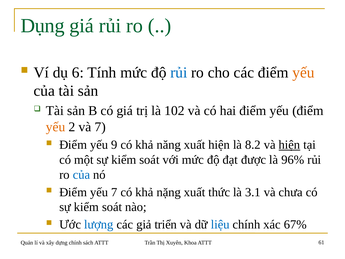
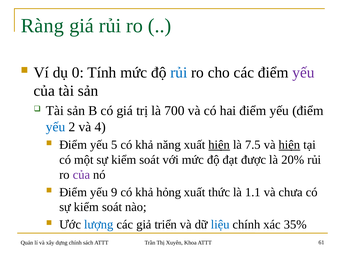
Dụng: Dụng -> Ràng (42, 26)
6: 6 -> 0 (78, 72)
yếu colour: orange -> purple (304, 72)
102: 102 -> 700 (175, 111)
yếu colour: orange -> blue (56, 127)
và 7: 7 -> 4 (100, 127)
9: 9 -> 5 (114, 145)
hiện underline: none -> present (219, 145)
8.2: 8.2 -> 7.5 (253, 145)
96%: 96% -> 20% (293, 160)
của colour: blue -> purple (81, 175)
yếu 7: 7 -> 9 (114, 192)
nặng: nặng -> hỏng (169, 192)
3.1: 3.1 -> 1.1 (253, 192)
67%: 67% -> 35% (295, 224)
